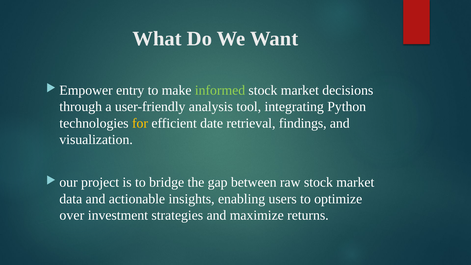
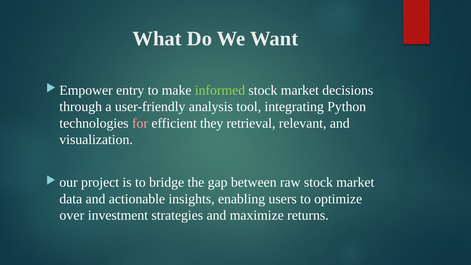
for colour: yellow -> pink (140, 123)
date: date -> they (212, 123)
findings: findings -> relevant (303, 123)
